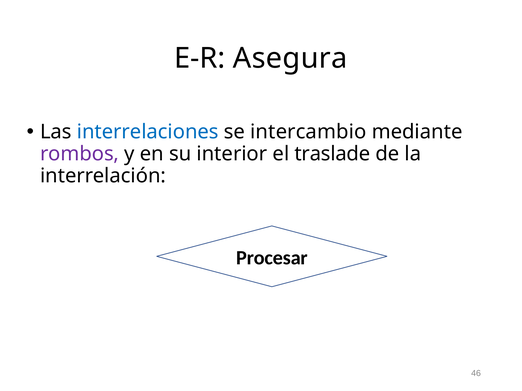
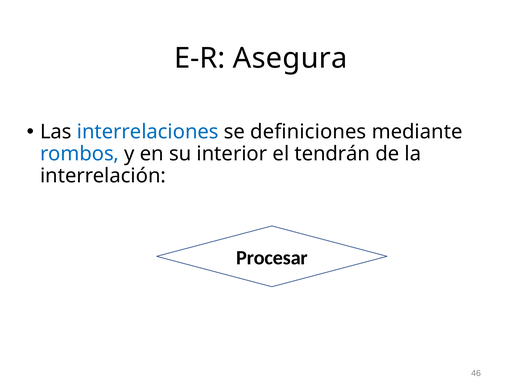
intercambio: intercambio -> definiciones (308, 132)
rombos colour: purple -> blue (80, 154)
traslade: traslade -> tendrán (332, 154)
